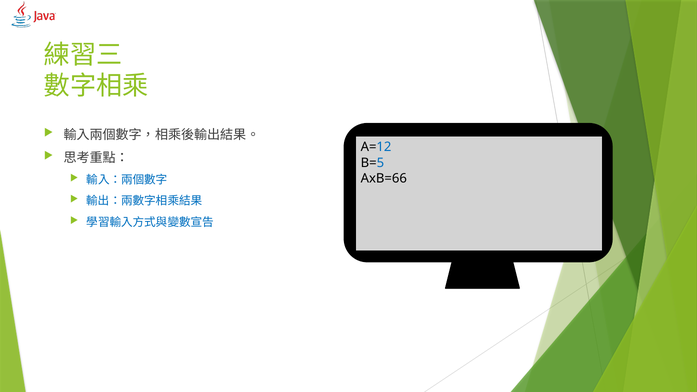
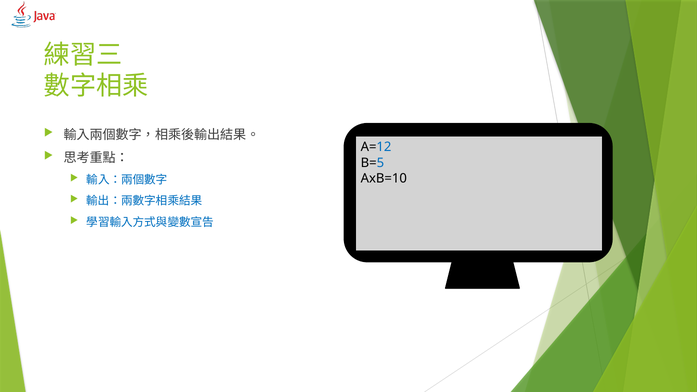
AxB=66: AxB=66 -> AxB=10 (384, 179)
